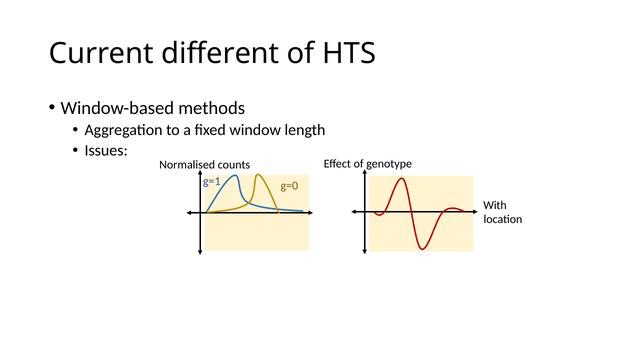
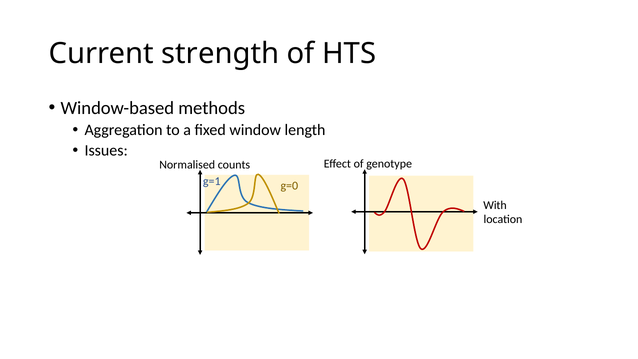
different: different -> strength (220, 54)
